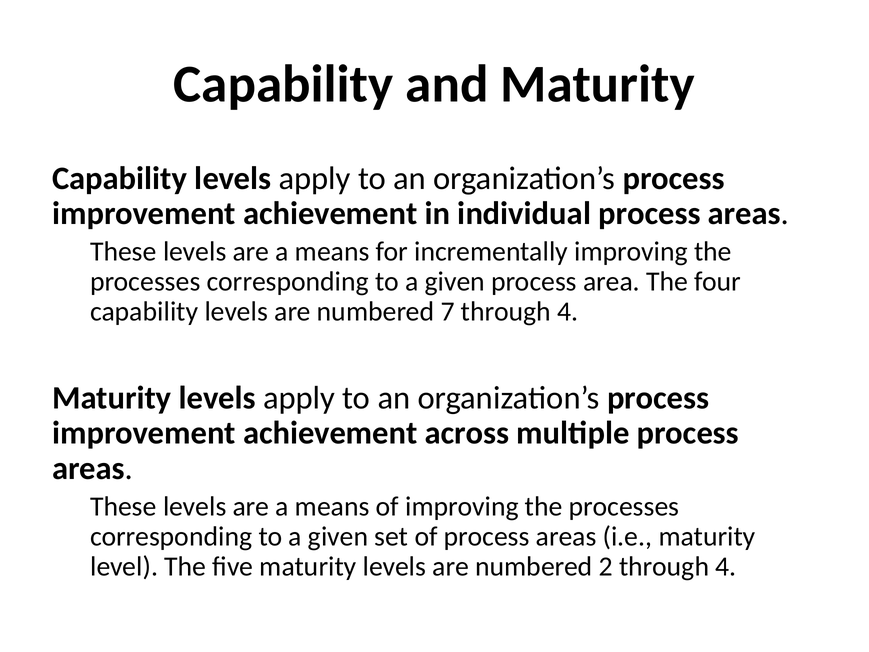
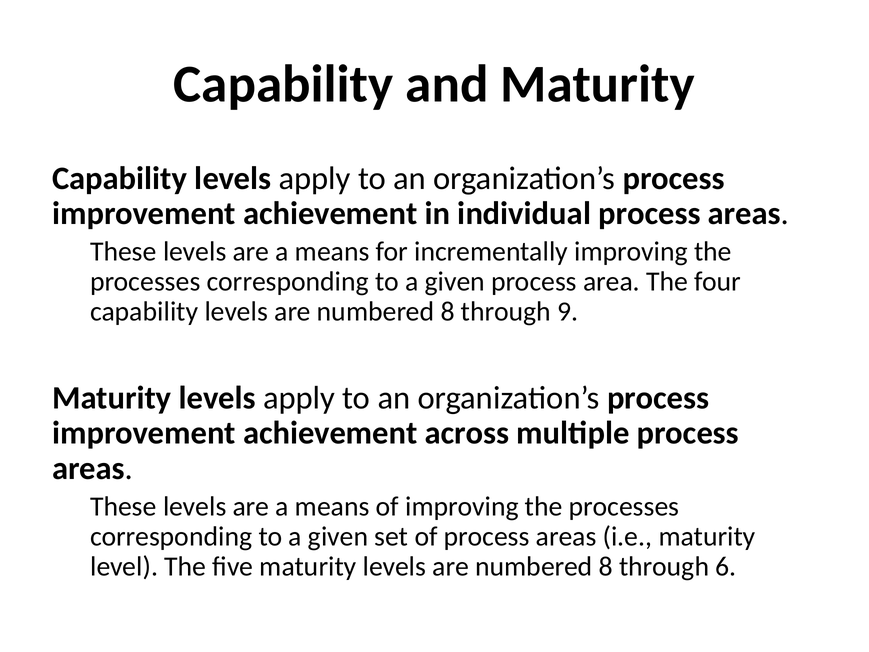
7: 7 -> 8 (448, 312)
4: 4 -> 9 (568, 312)
2: 2 -> 8 (606, 566)
4: 4 -> 6 (726, 566)
